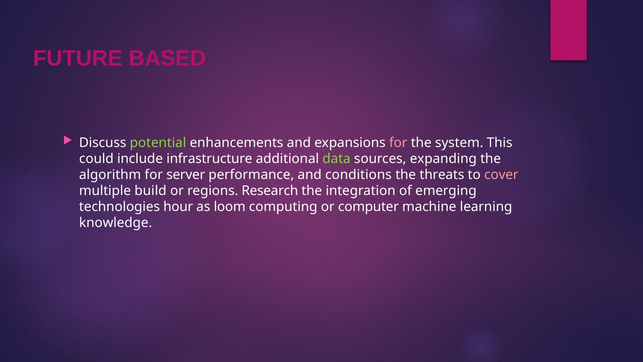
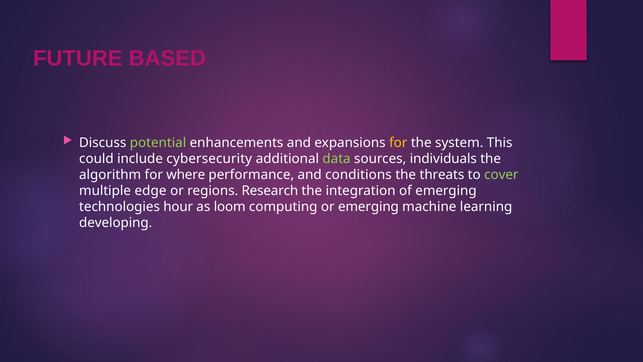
for colour: pink -> yellow (398, 142)
infrastructure: infrastructure -> cybersecurity (209, 159)
expanding: expanding -> individuals (443, 159)
server: server -> where (186, 175)
cover colour: pink -> light green (501, 175)
build: build -> edge (151, 191)
or computer: computer -> emerging (368, 207)
knowledge: knowledge -> developing (116, 223)
